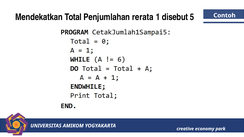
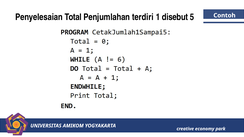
Mendekatkan: Mendekatkan -> Penyelesaian (39, 17)
rerata: rerata -> terdiri (143, 17)
